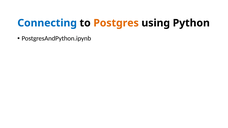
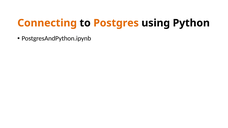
Connecting colour: blue -> orange (47, 23)
